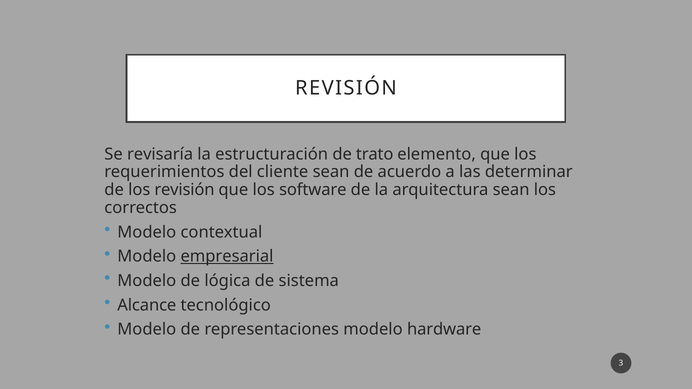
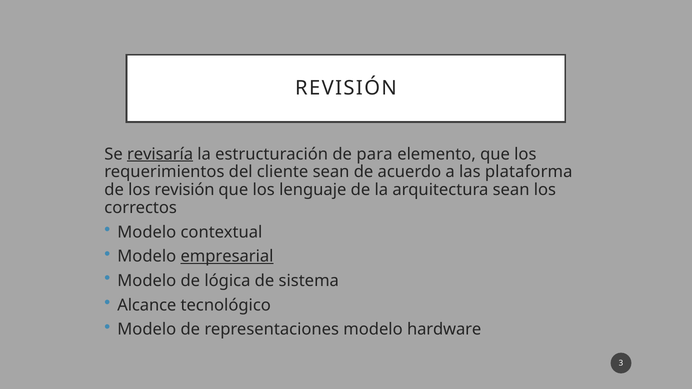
revisaría underline: none -> present (160, 154)
trato: trato -> para (375, 154)
determinar: determinar -> plataforma (529, 172)
software: software -> lenguaje (313, 190)
